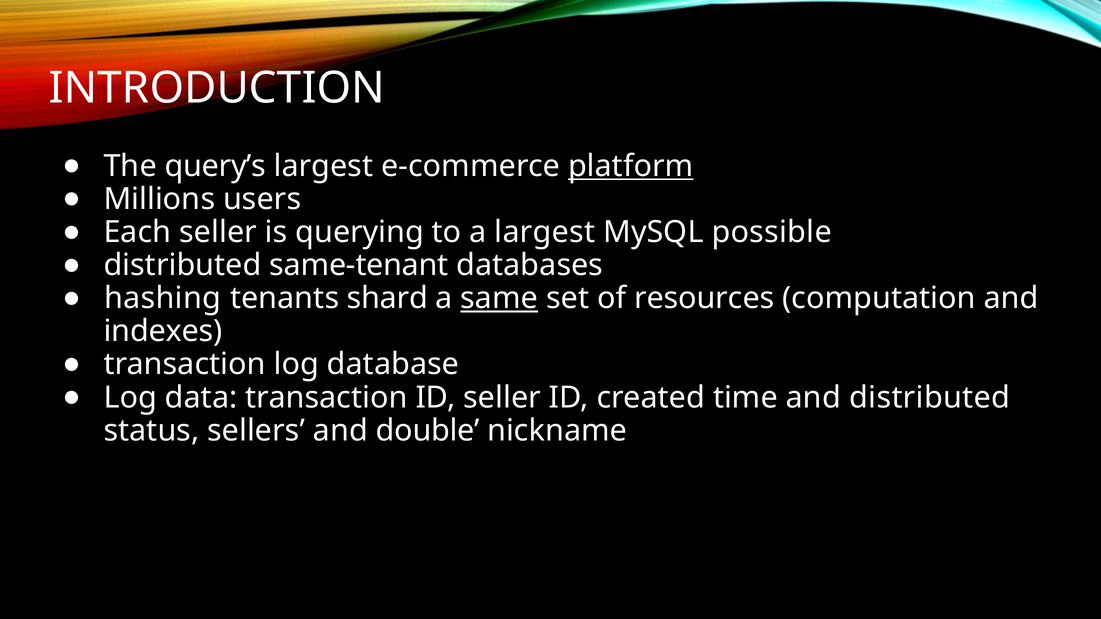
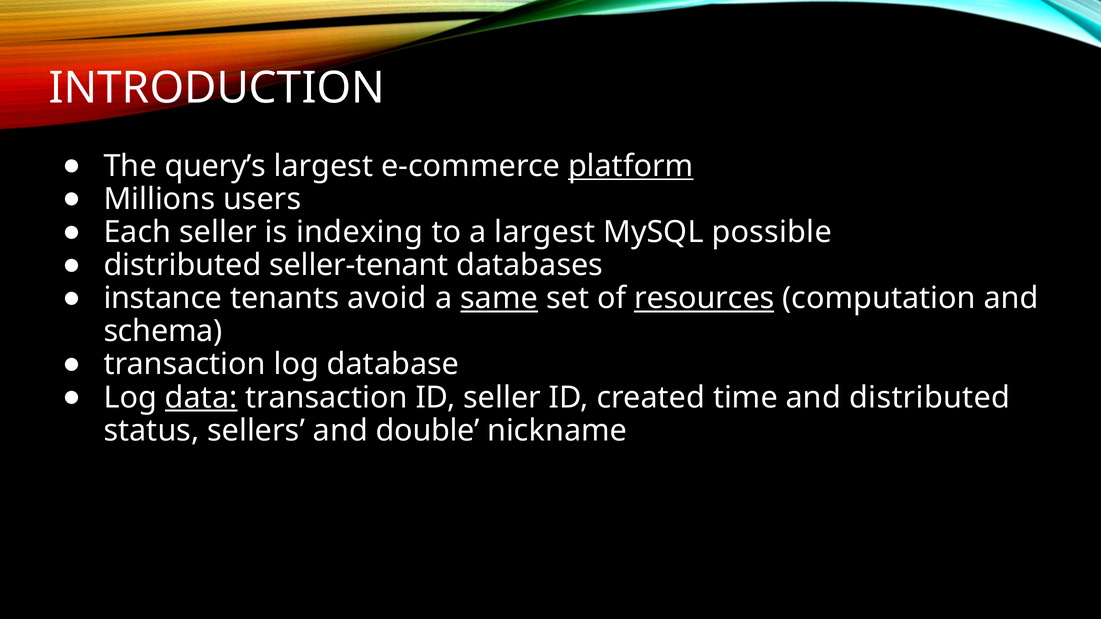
querying: querying -> indexing (359, 232)
same-tenant: same-tenant -> seller-tenant (359, 265)
hashing: hashing -> instance (163, 298)
shard: shard -> avoid (387, 298)
resources underline: none -> present (704, 298)
indexes: indexes -> schema (163, 332)
data underline: none -> present (201, 398)
